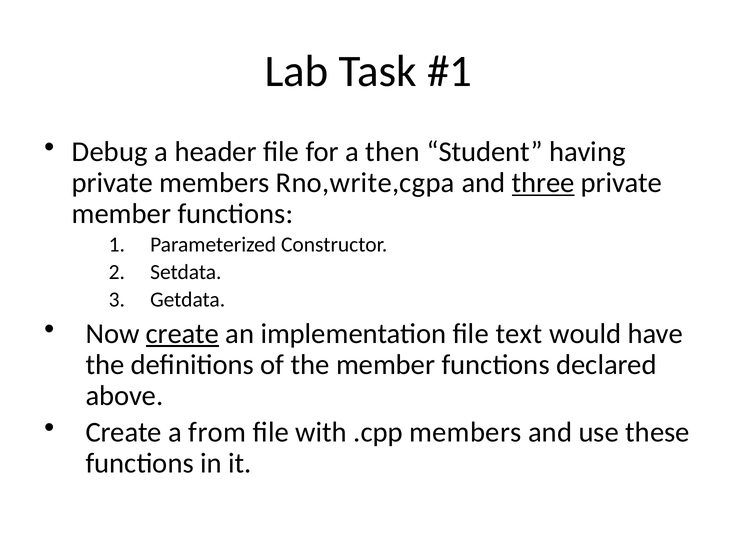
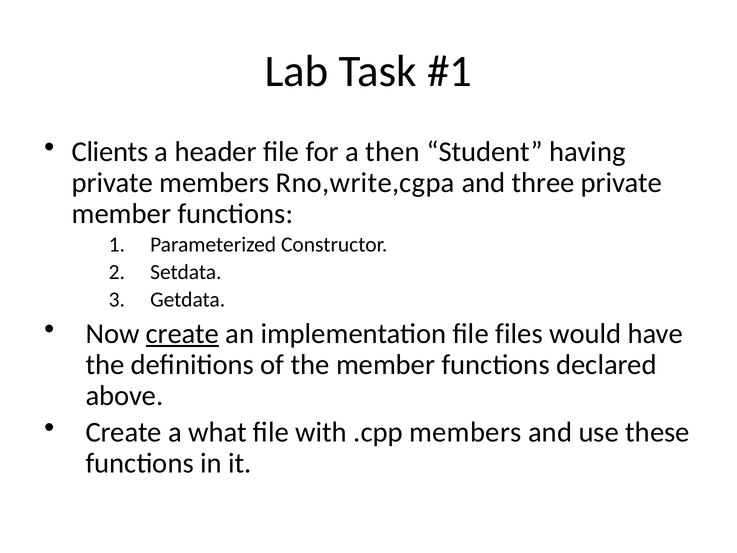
Debug: Debug -> Clients (110, 152)
three underline: present -> none (543, 183)
text: text -> files (519, 334)
from: from -> what (218, 432)
